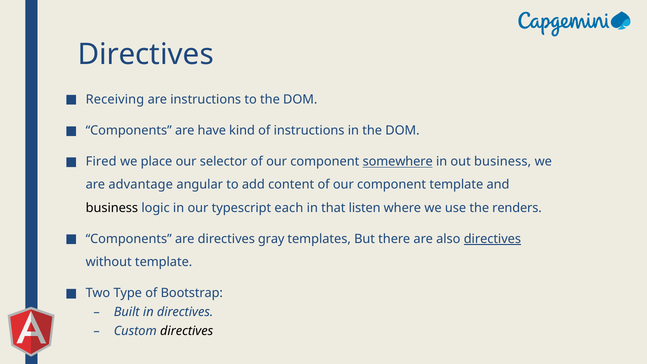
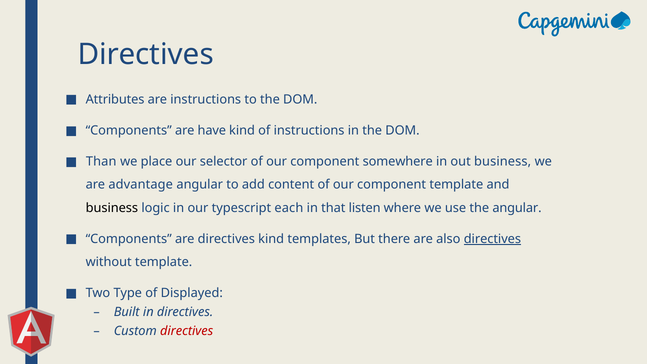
Receiving: Receiving -> Attributes (115, 99)
Fired: Fired -> Than (101, 162)
somewhere underline: present -> none (398, 162)
the renders: renders -> angular (517, 208)
directives gray: gray -> kind (271, 239)
Bootstrap: Bootstrap -> Displayed (192, 293)
directives colour: black -> red (187, 331)
